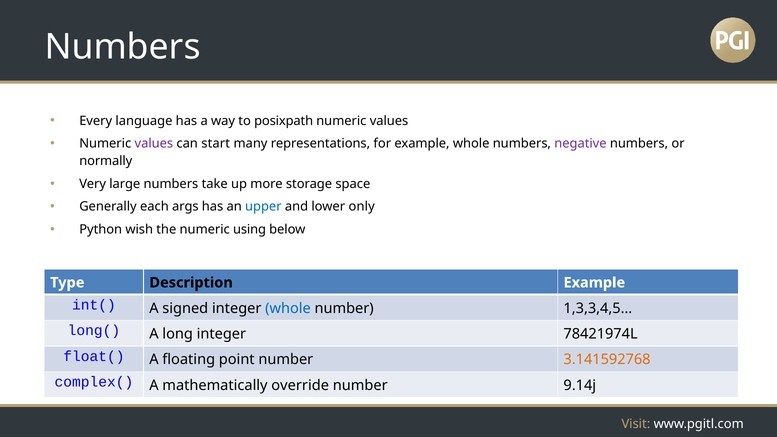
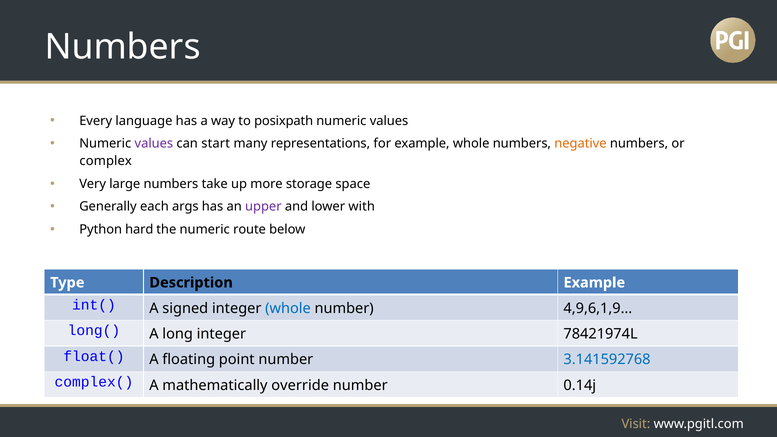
negative colour: purple -> orange (580, 144)
normally: normally -> complex (106, 161)
upper colour: blue -> purple (263, 207)
only: only -> with (362, 207)
wish: wish -> hard (139, 229)
using: using -> route (250, 229)
1,3,3,4,5…: 1,3,3,4,5… -> 4,9,6,1,9… (598, 308)
3.141592768 colour: orange -> blue (607, 360)
9.14j: 9.14j -> 0.14j (580, 385)
